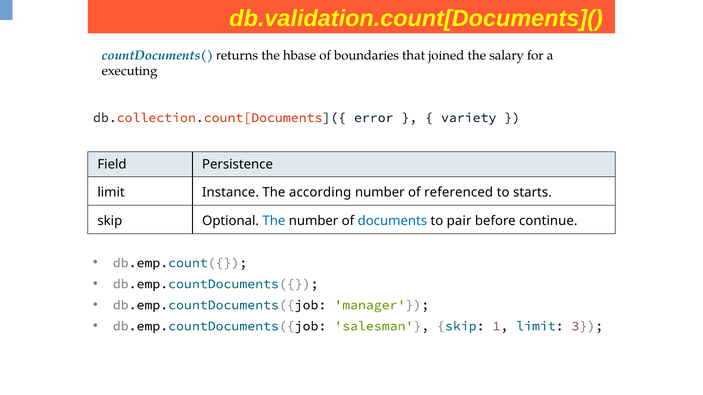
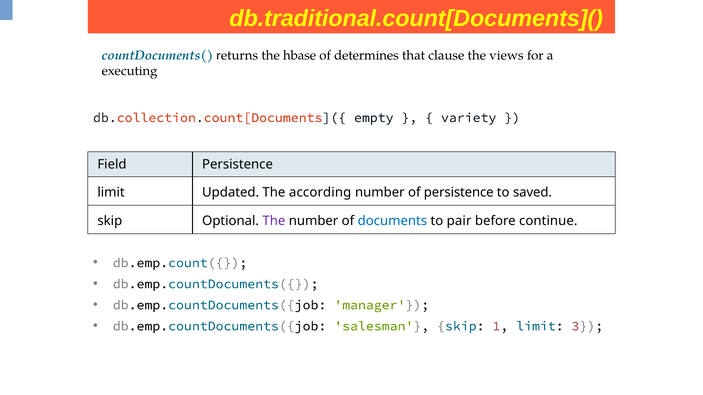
db.validation.count[Documents](: db.validation.count[Documents]( -> db.traditional.count[Documents]( (416, 18)
boundaries: boundaries -> determines (366, 55)
joined: joined -> clause (446, 55)
salary: salary -> views (507, 55)
error: error -> empty (374, 118)
Instance: Instance -> Updated (231, 193)
of referenced: referenced -> persistence (459, 193)
starts: starts -> saved (532, 193)
The colour: blue -> purple (274, 221)
